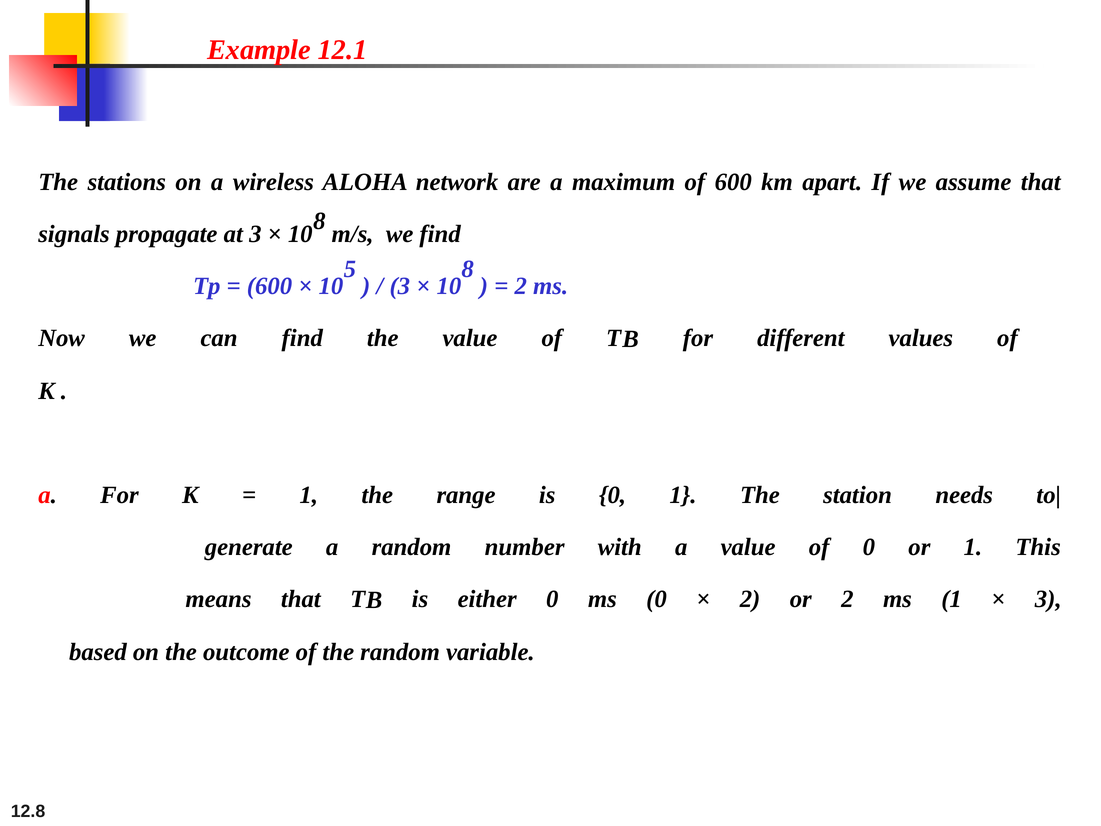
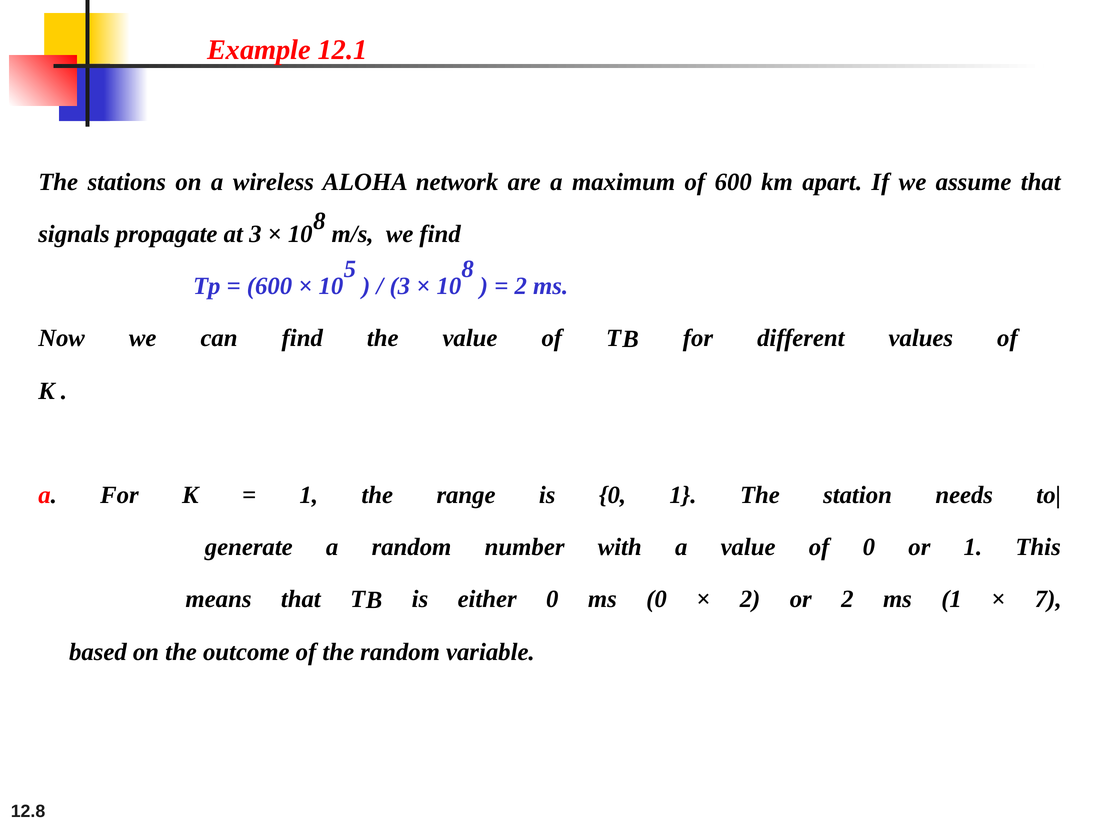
3: 3 -> 7 (1048, 599)
